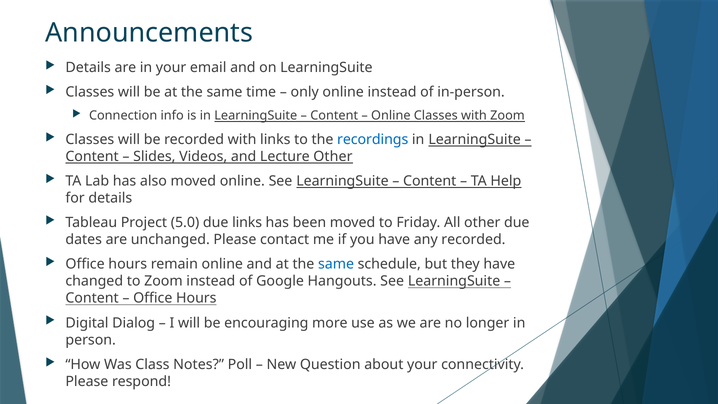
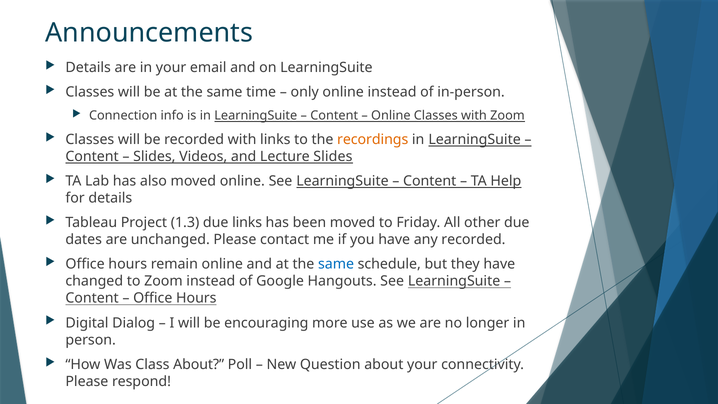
recordings colour: blue -> orange (373, 139)
Lecture Other: Other -> Slides (333, 156)
5.0: 5.0 -> 1.3 (185, 223)
Class Notes: Notes -> About (199, 364)
